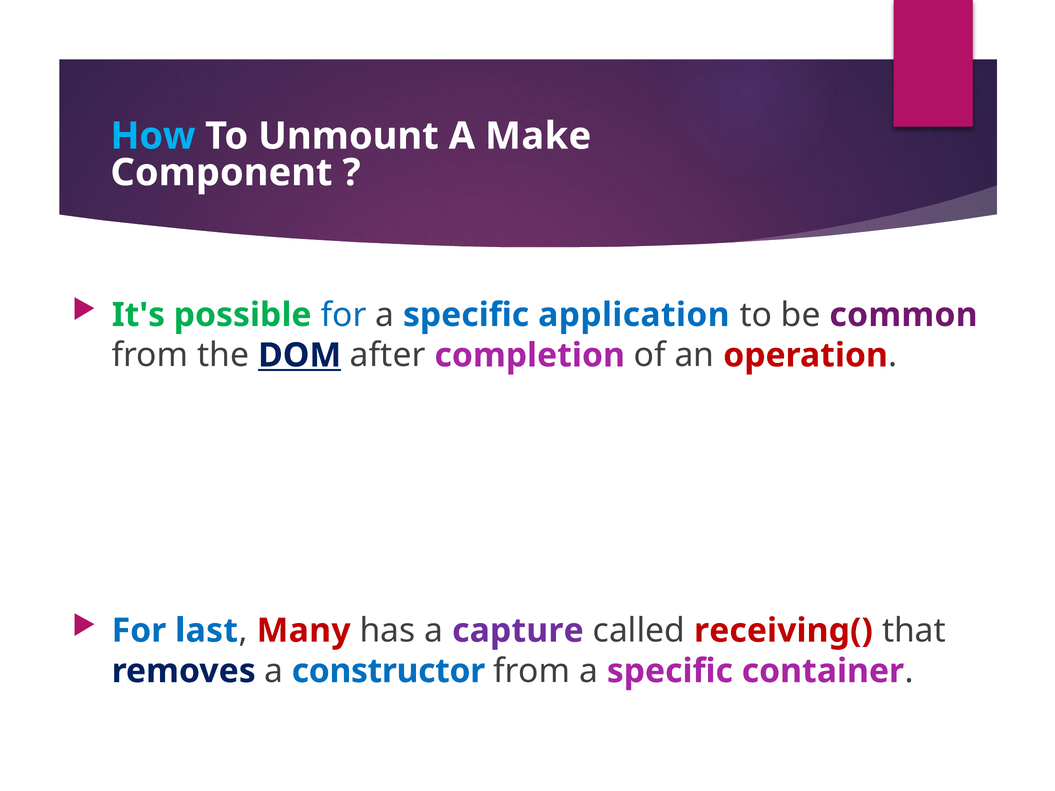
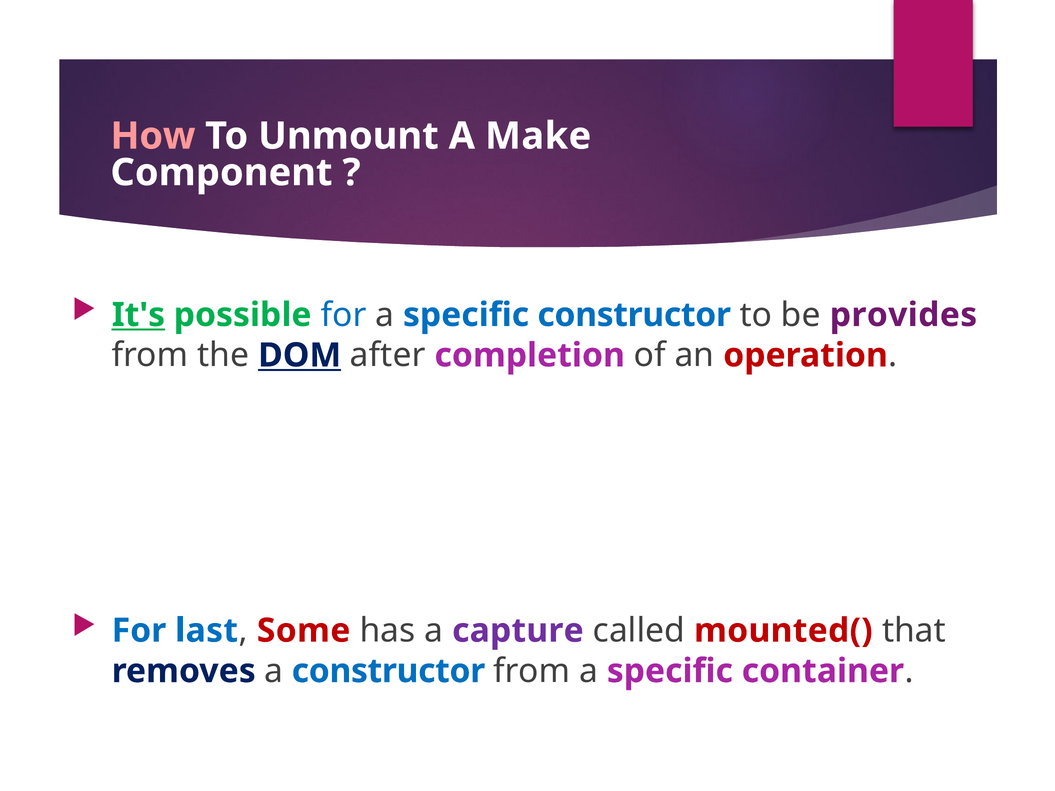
How colour: light blue -> pink (153, 136)
It's underline: none -> present (138, 315)
specific application: application -> constructor (634, 315)
common: common -> provides (903, 315)
Many: Many -> Some (304, 631)
receiving(: receiving( -> mounted( (783, 631)
